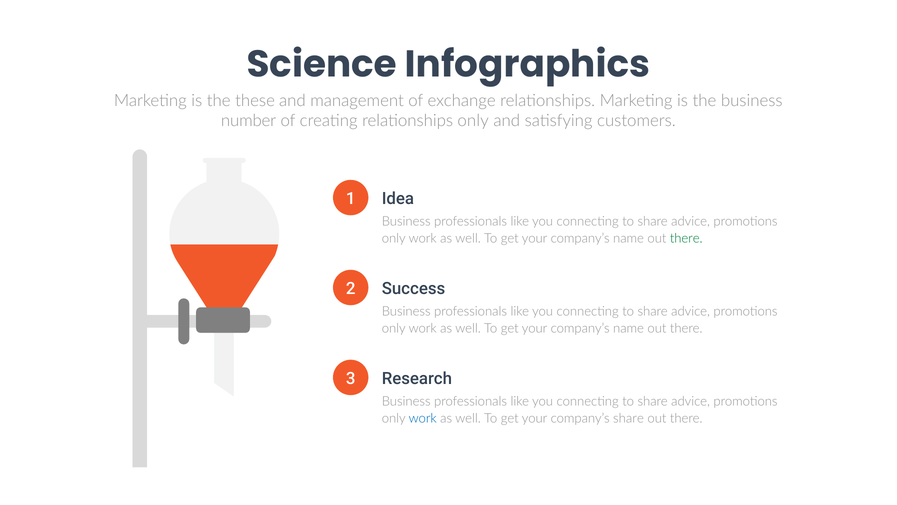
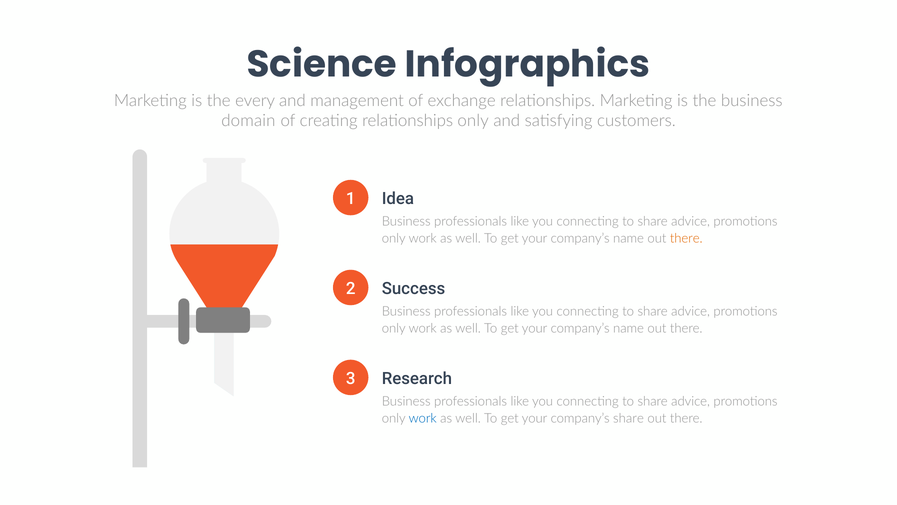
these: these -> every (255, 101)
number: number -> domain (248, 121)
there colour: green -> orange (686, 238)
